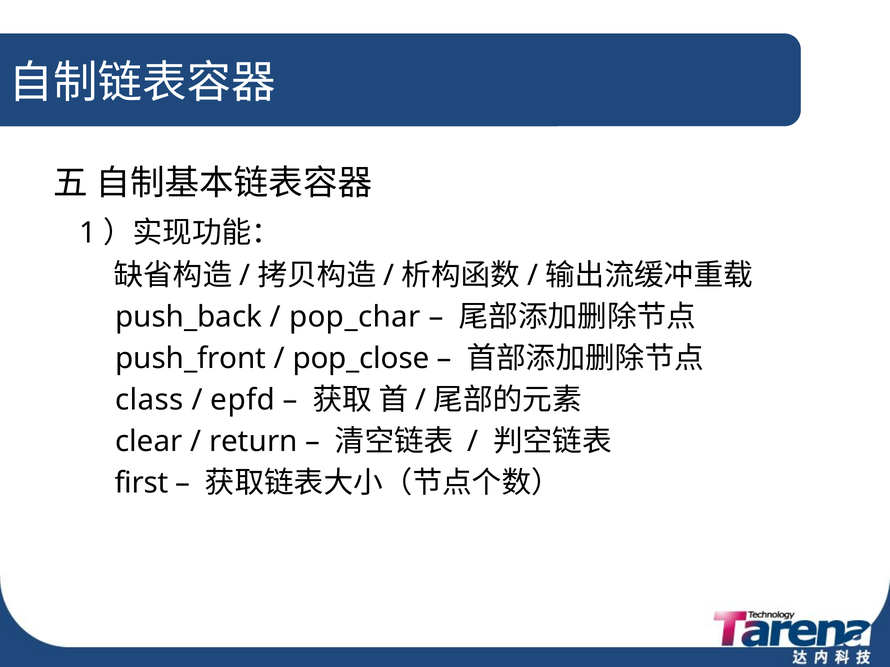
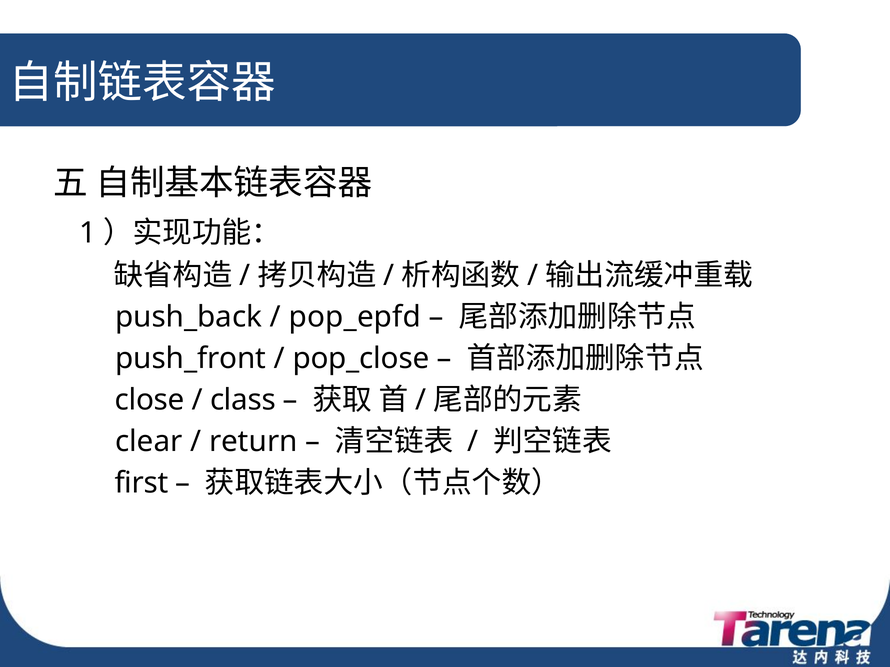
pop_char: pop_char -> pop_epfd (355, 317)
class: class -> close (150, 400)
epfd: epfd -> class (243, 400)
